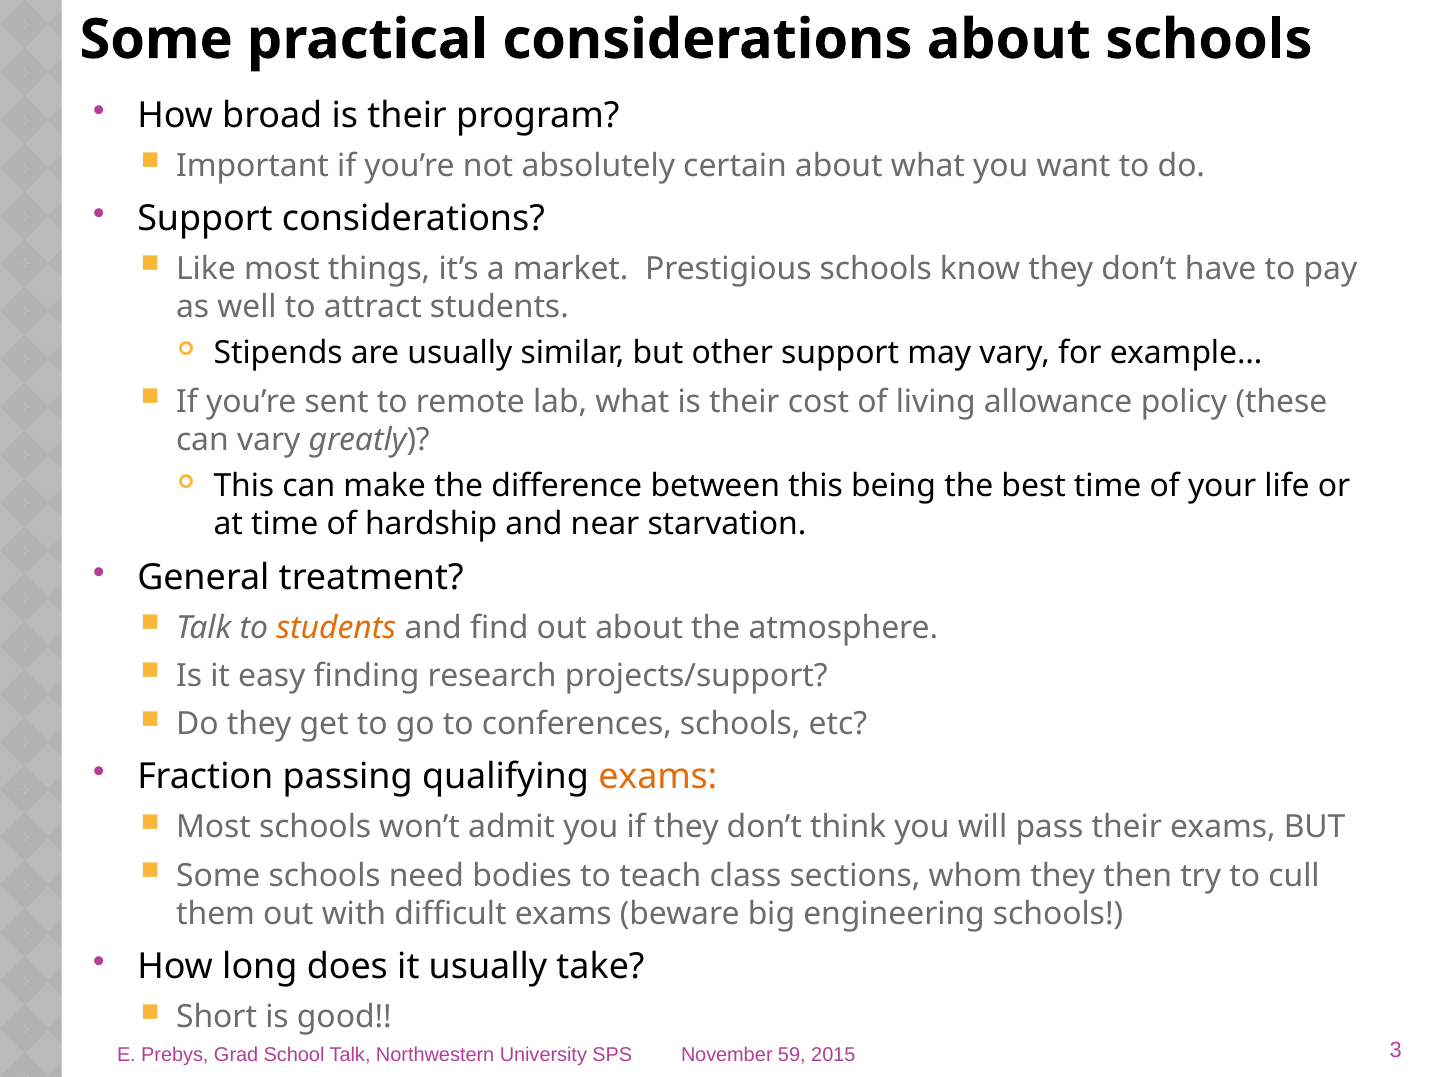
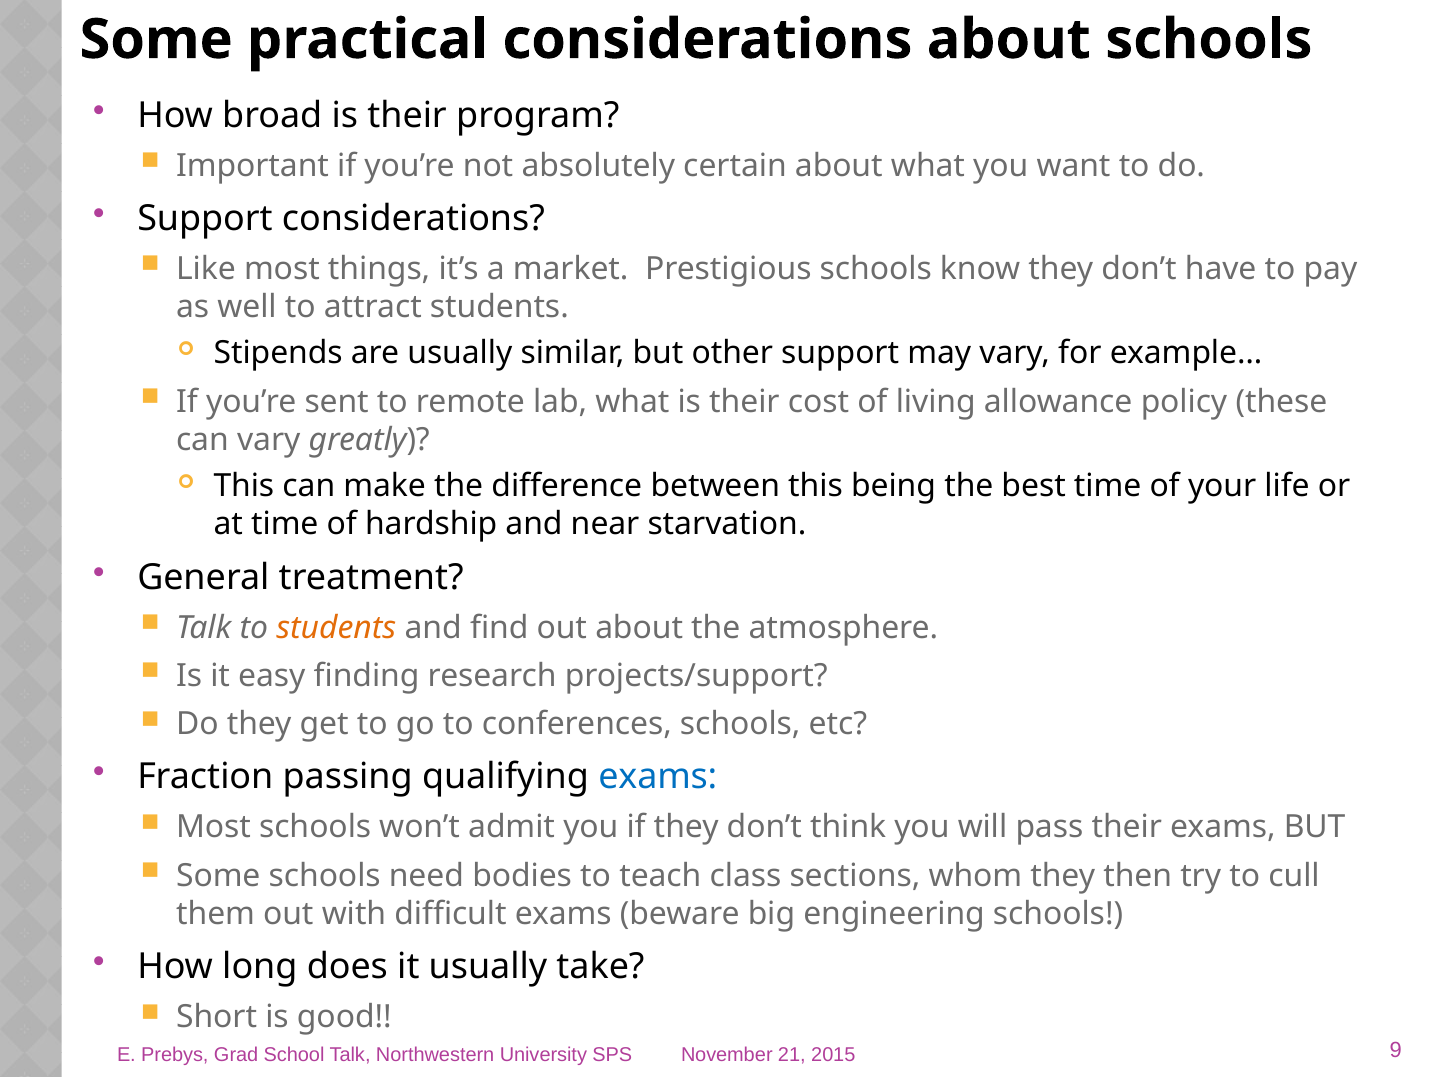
exams colour: orange -> blue (658, 777)
59: 59 -> 21 (792, 1055)
3: 3 -> 9 (1396, 1050)
